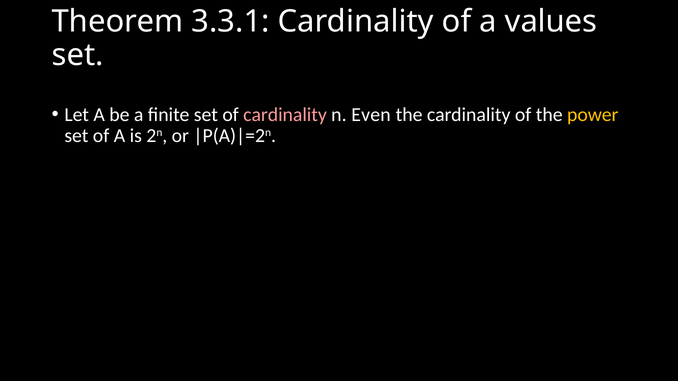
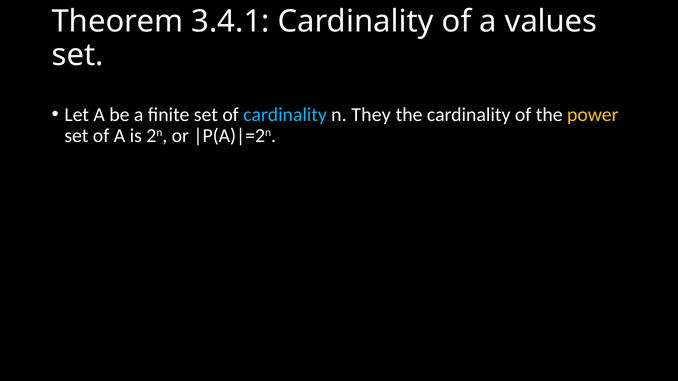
3.3.1: 3.3.1 -> 3.4.1 (231, 22)
cardinality colour: pink -> light blue (285, 115)
Even: Even -> They (371, 115)
